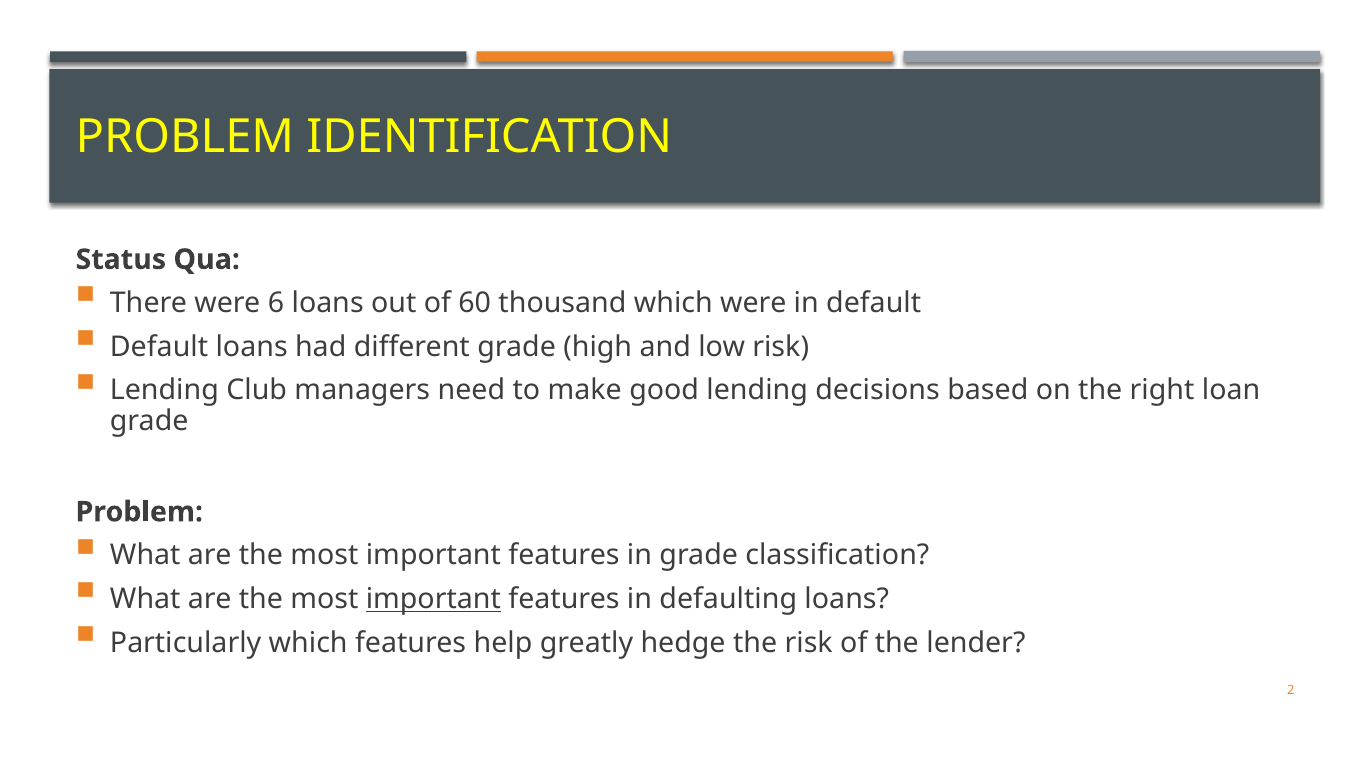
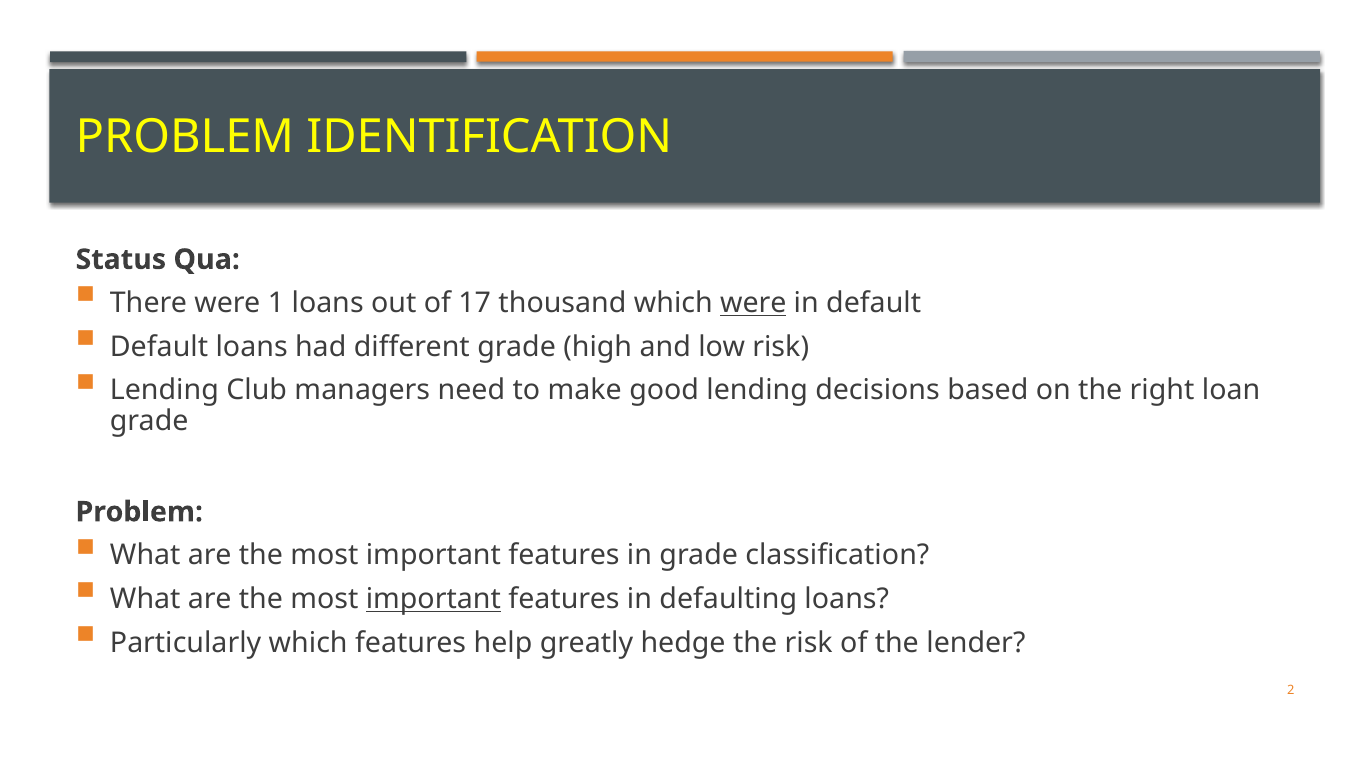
6: 6 -> 1 (276, 303)
60: 60 -> 17 (475, 303)
were underline: none -> present (753, 303)
